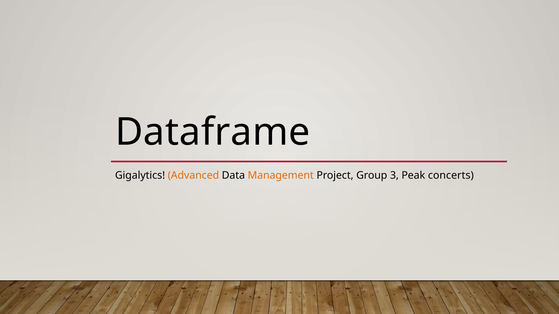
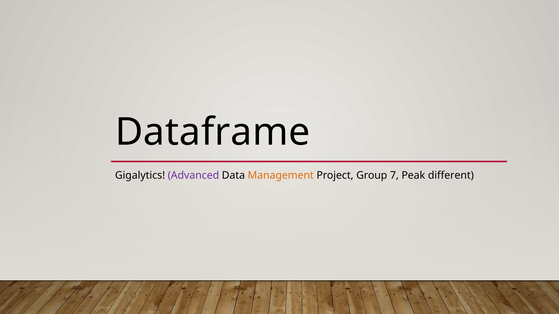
Advanced colour: orange -> purple (193, 176)
3: 3 -> 7 (394, 176)
concerts: concerts -> different (451, 176)
